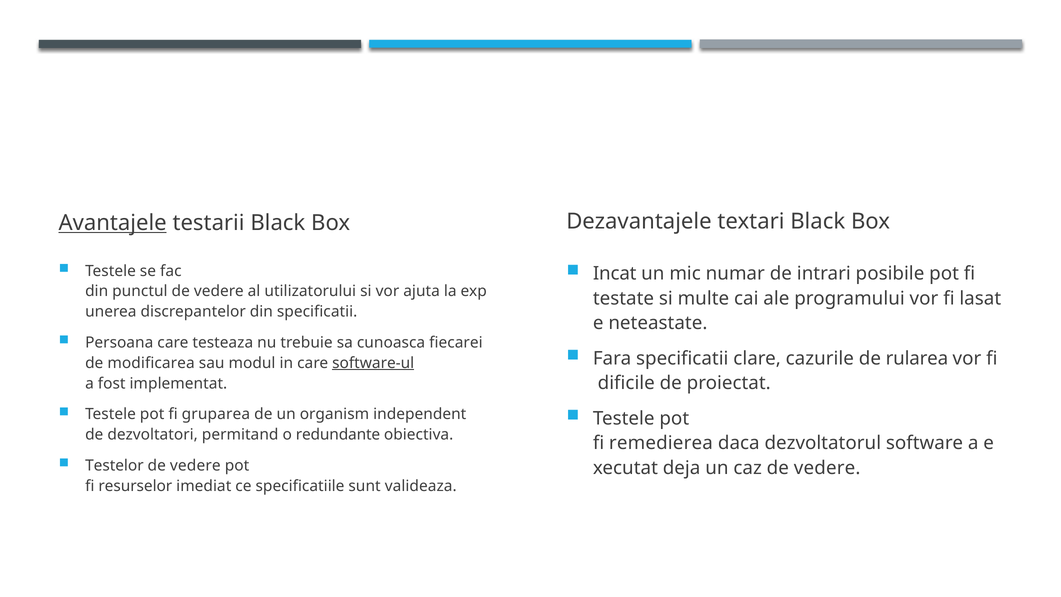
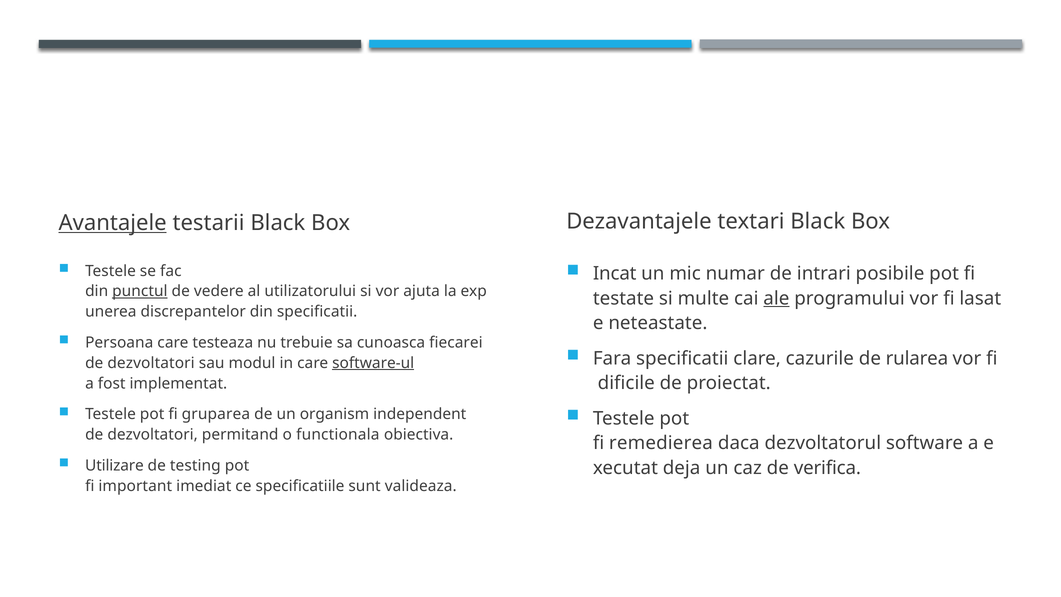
punctul underline: none -> present (140, 291)
ale underline: none -> present (776, 298)
modificarea: modificarea -> dezvoltatori (151, 363)
redundante: redundante -> functionala (338, 435)
Testelor: Testelor -> Utilizare (114, 465)
vedere: vedere -> testing (195, 465)
caz de vedere: vedere -> verifica (827, 468)
resurselor: resurselor -> important (135, 486)
